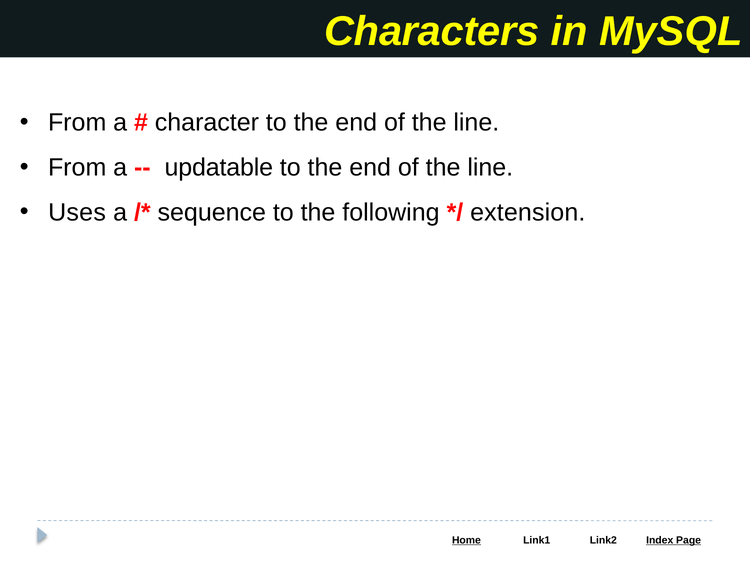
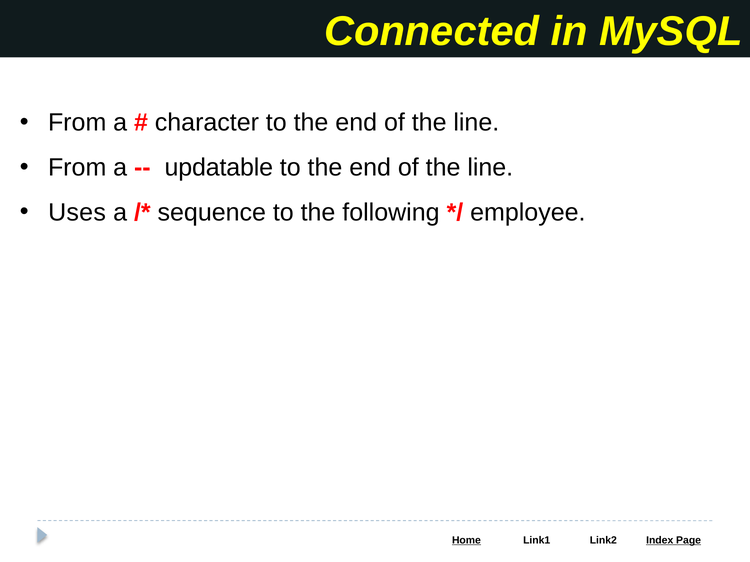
Characters: Characters -> Connected (432, 32)
extension: extension -> employee (528, 213)
